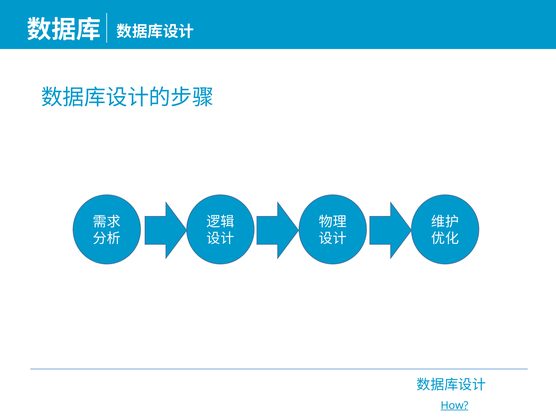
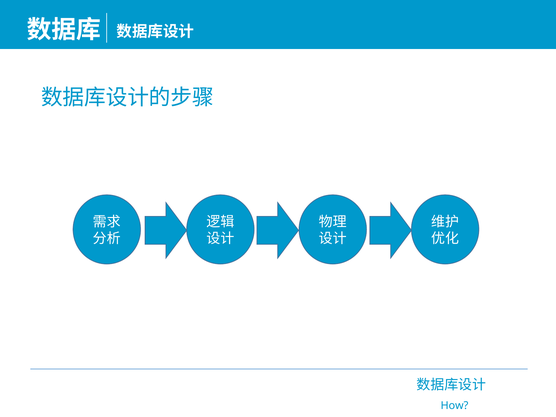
How underline: present -> none (454, 405)
